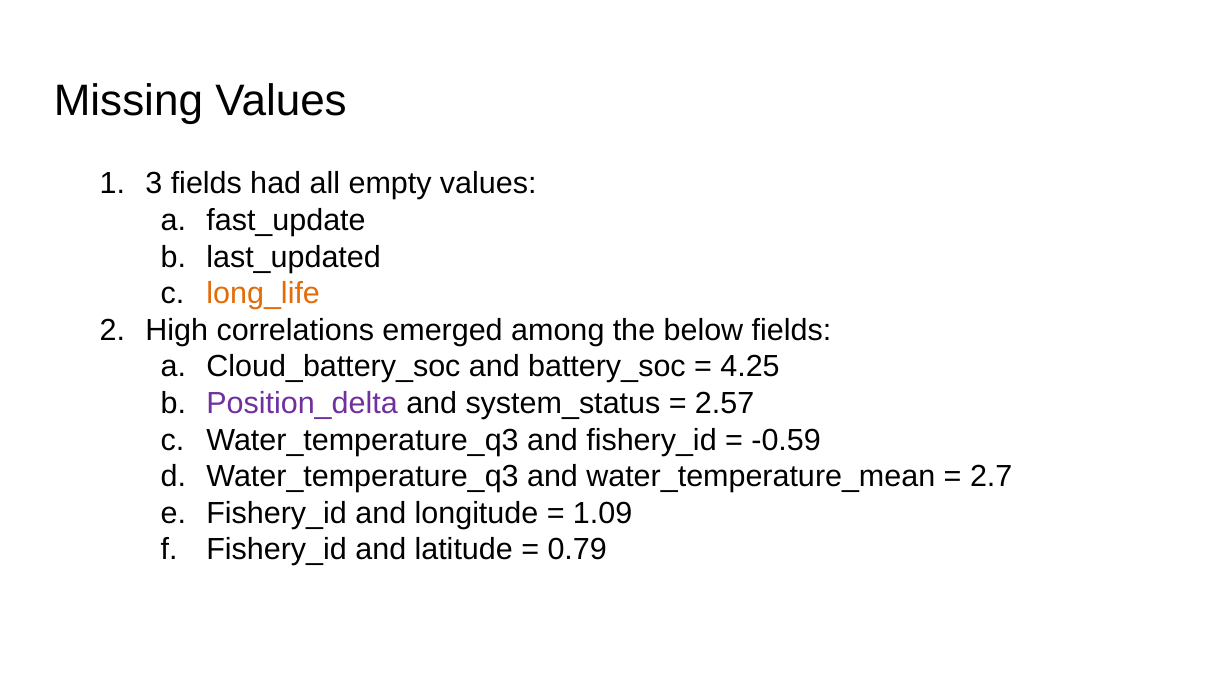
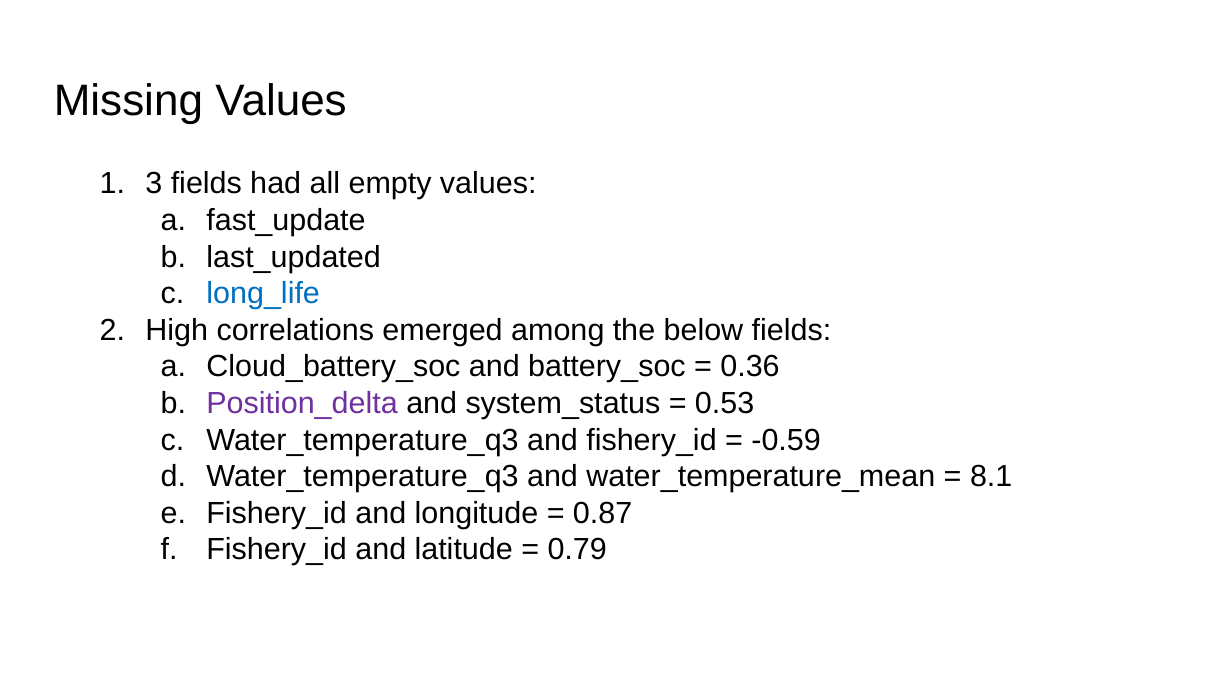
long_life colour: orange -> blue (263, 294)
4.25: 4.25 -> 0.36 (750, 367)
2.57: 2.57 -> 0.53 (725, 404)
2.7: 2.7 -> 8.1 (991, 477)
1.09: 1.09 -> 0.87 (603, 513)
